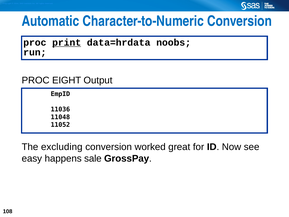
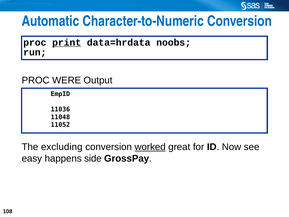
EIGHT: EIGHT -> WERE (67, 80)
worked underline: none -> present (150, 147)
sale: sale -> side (93, 158)
